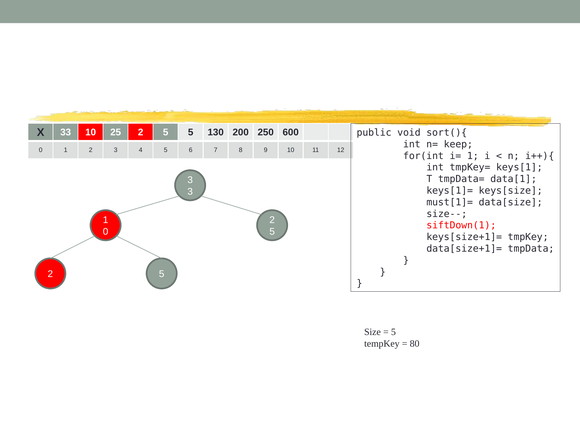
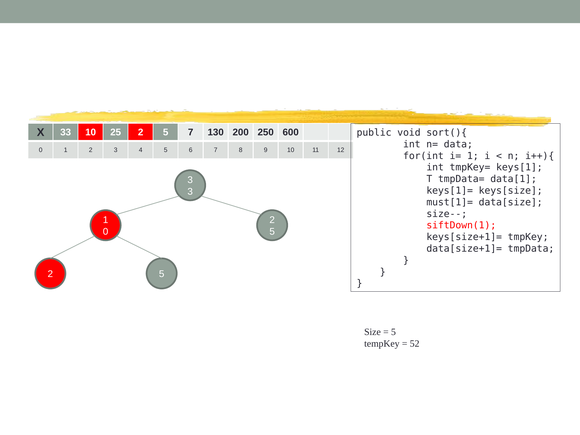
5 5: 5 -> 7 (191, 132)
keep: keep -> data (458, 144)
80: 80 -> 52 (415, 344)
